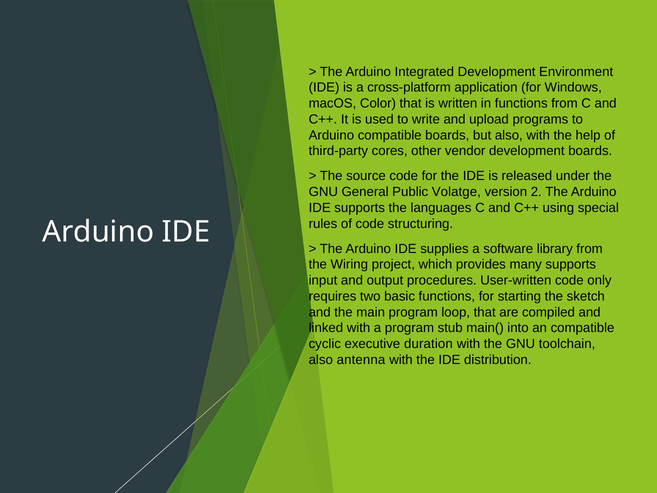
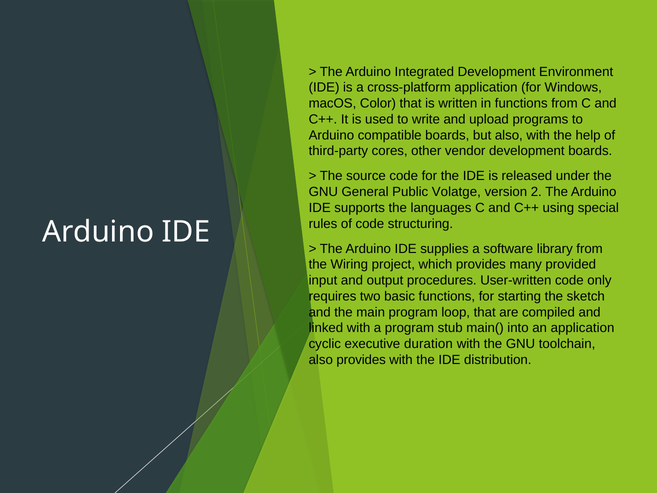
many supports: supports -> provided (571, 264)
an compatible: compatible -> application (583, 328)
also antenna: antenna -> provides (361, 360)
